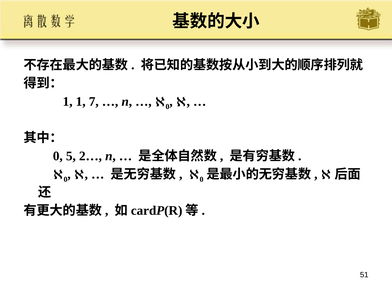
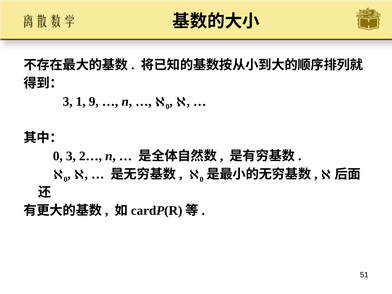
1: 1 -> 3 (68, 102)
7: 7 -> 9 (94, 102)
0 5: 5 -> 3 (71, 156)
